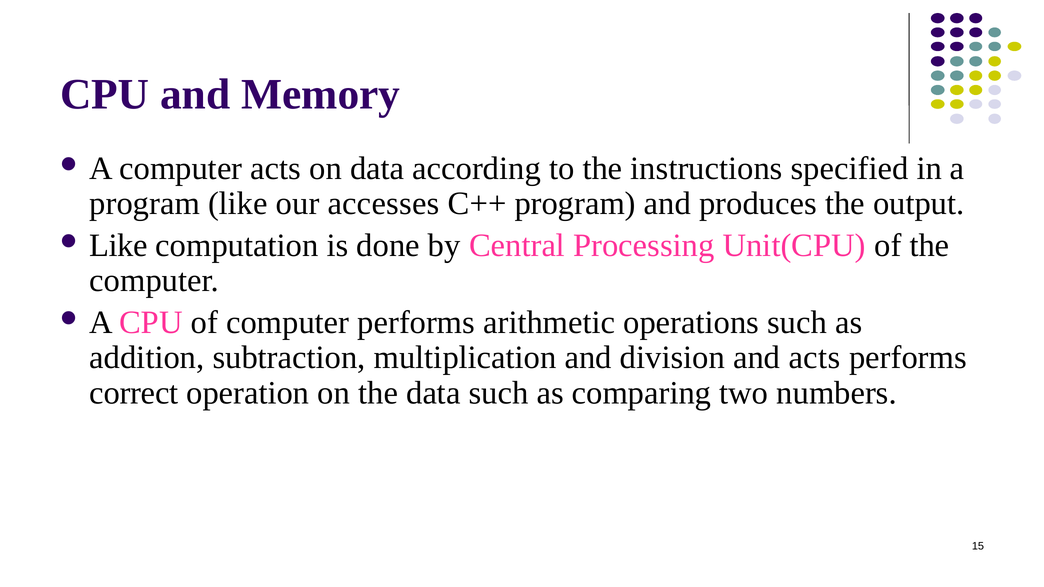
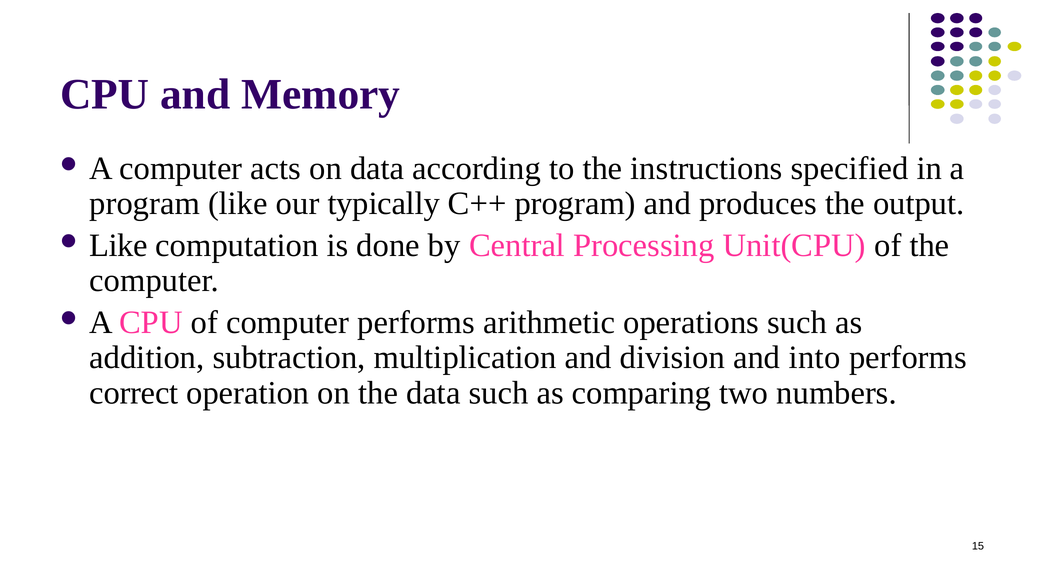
accesses: accesses -> typically (384, 204)
and acts: acts -> into (815, 358)
